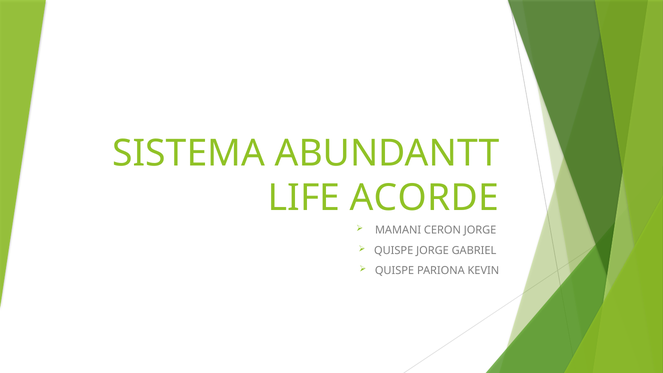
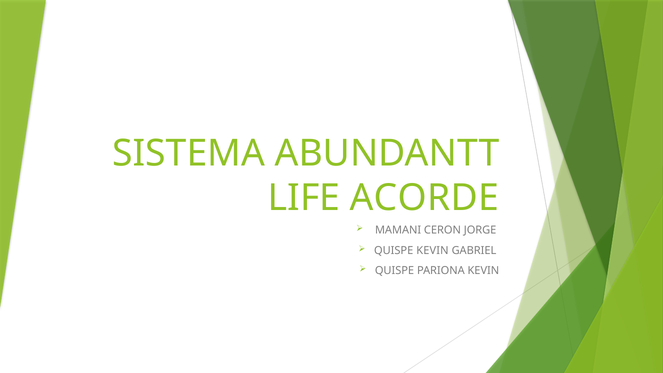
QUISPE JORGE: JORGE -> KEVIN (432, 250)
